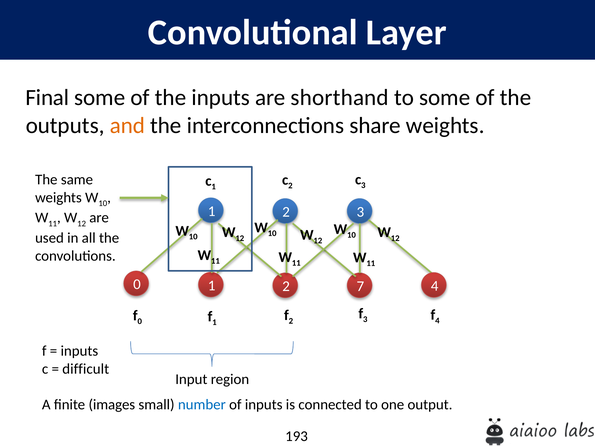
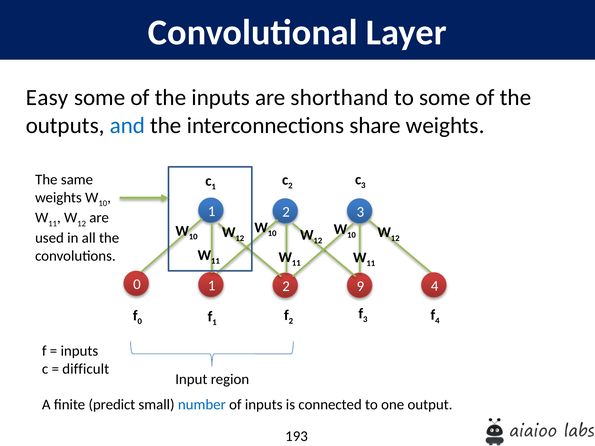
Final: Final -> Easy (47, 98)
and colour: orange -> blue (127, 126)
7: 7 -> 9 (360, 286)
images: images -> predict (112, 405)
